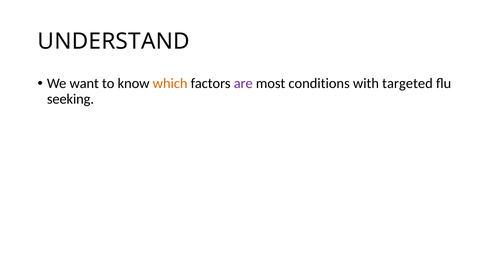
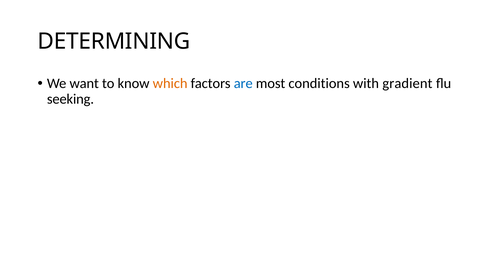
UNDERSTAND: UNDERSTAND -> DETERMINING (114, 41)
are colour: purple -> blue (243, 84)
targeted: targeted -> gradient (407, 84)
